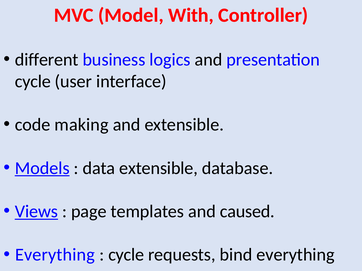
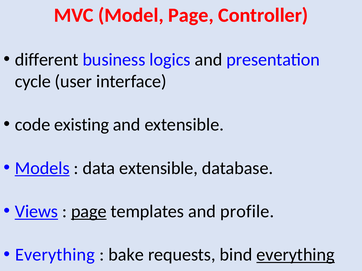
Model With: With -> Page (191, 15)
making: making -> existing (82, 125)
page underline: none -> present (89, 212)
caused: caused -> profile (247, 212)
cycle: cycle -> bake (126, 255)
everything underline: none -> present (296, 255)
